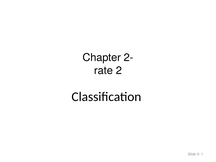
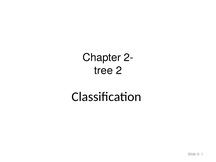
rate: rate -> tree (103, 70)
